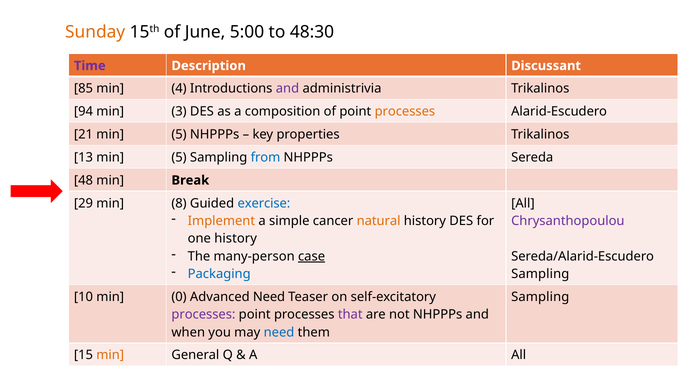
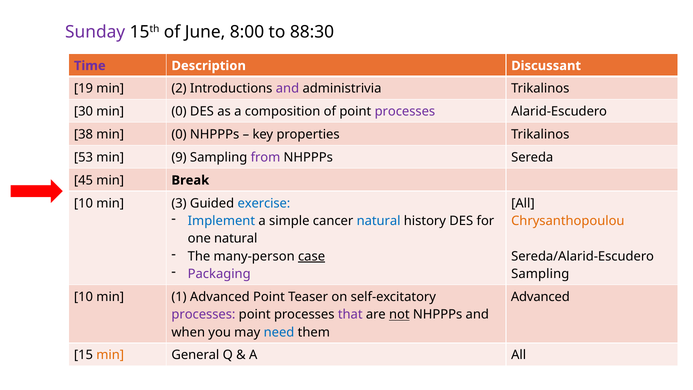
Sunday colour: orange -> purple (95, 32)
5:00: 5:00 -> 8:00 (247, 32)
48:30: 48:30 -> 88:30 (312, 32)
85: 85 -> 19 (83, 89)
4: 4 -> 2 (179, 89)
94: 94 -> 30 (83, 112)
3: 3 -> 0 (179, 112)
processes colour: orange -> purple (405, 112)
21: 21 -> 38 (83, 134)
5: 5 -> 0 (179, 134)
13: 13 -> 53 (83, 157)
5: 5 -> 9 (179, 157)
from colour: blue -> purple (265, 157)
48: 48 -> 45 (83, 180)
29: 29 -> 10 (83, 203)
8: 8 -> 3 (179, 203)
Implement colour: orange -> blue (221, 221)
natural colour: orange -> blue (379, 221)
Chrysanthopoulou colour: purple -> orange (568, 221)
one history: history -> natural (236, 238)
Packaging colour: blue -> purple (219, 274)
0: 0 -> 1 (179, 297)
Advanced Need: Need -> Point (269, 297)
Sampling: Sampling -> Advanced (540, 297)
not underline: none -> present (399, 314)
